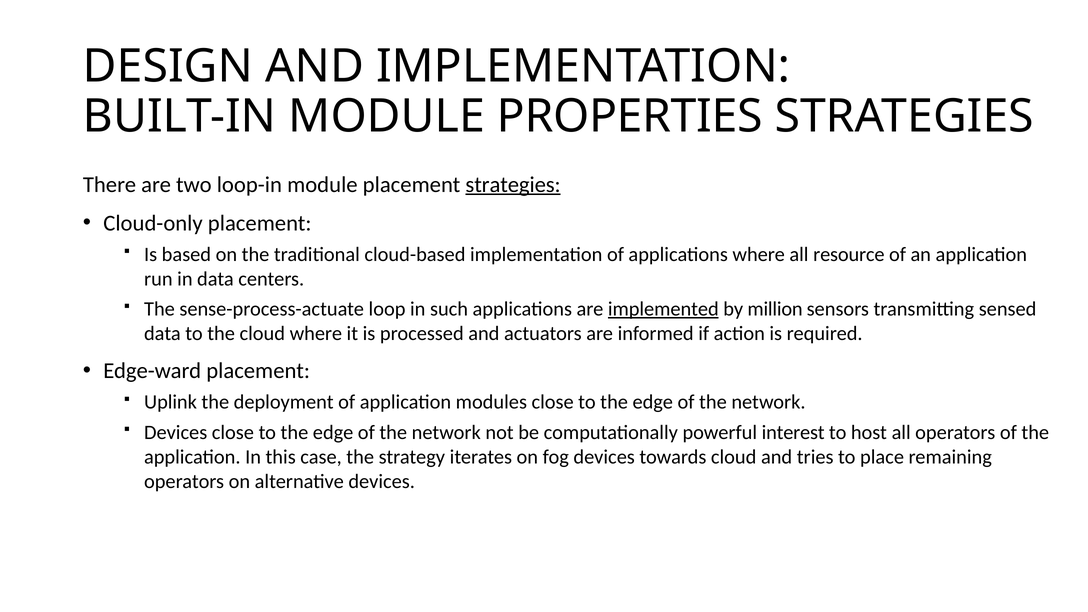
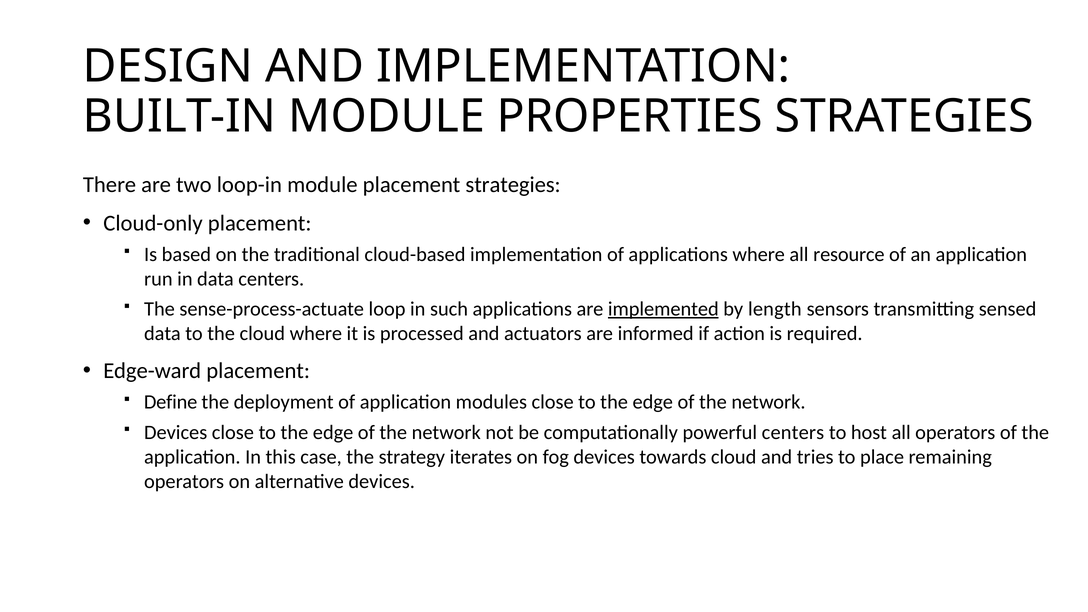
strategies underline: present -> none (513, 185)
million: million -> length (775, 309)
Uplink: Uplink -> Define (171, 402)
powerful interest: interest -> centers (793, 432)
